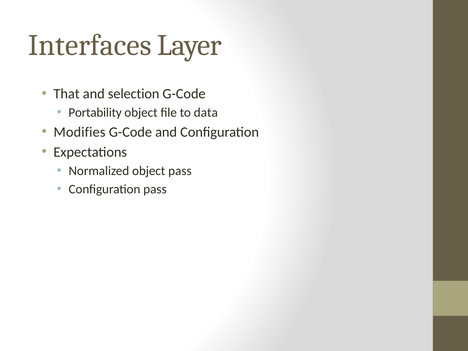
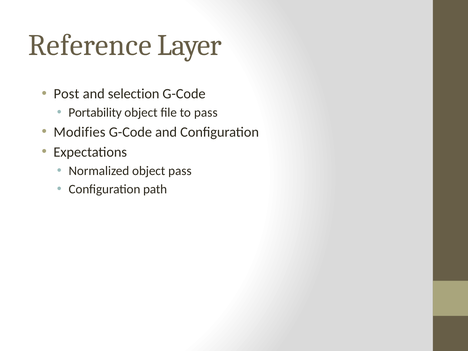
Interfaces: Interfaces -> Reference (90, 45)
That: That -> Post (66, 94)
to data: data -> pass (206, 113)
Configuration pass: pass -> path (155, 189)
